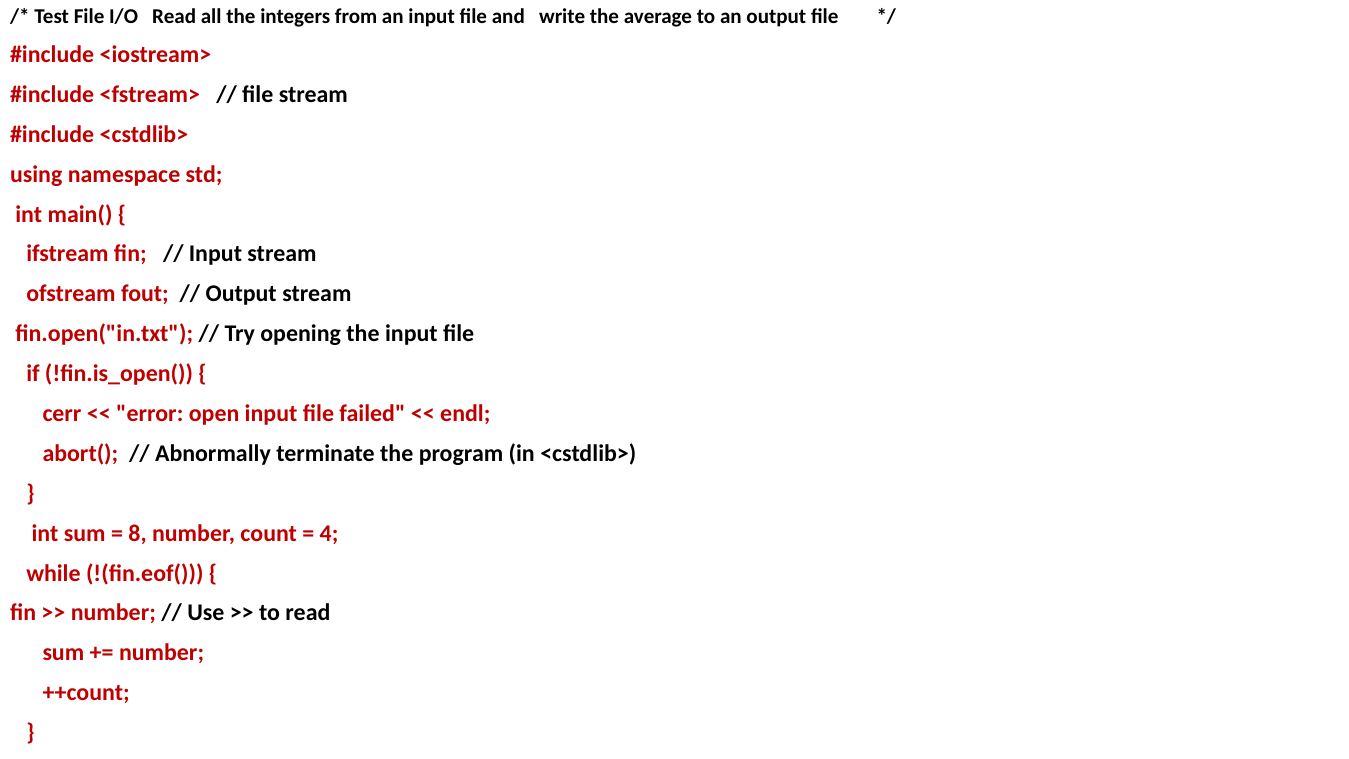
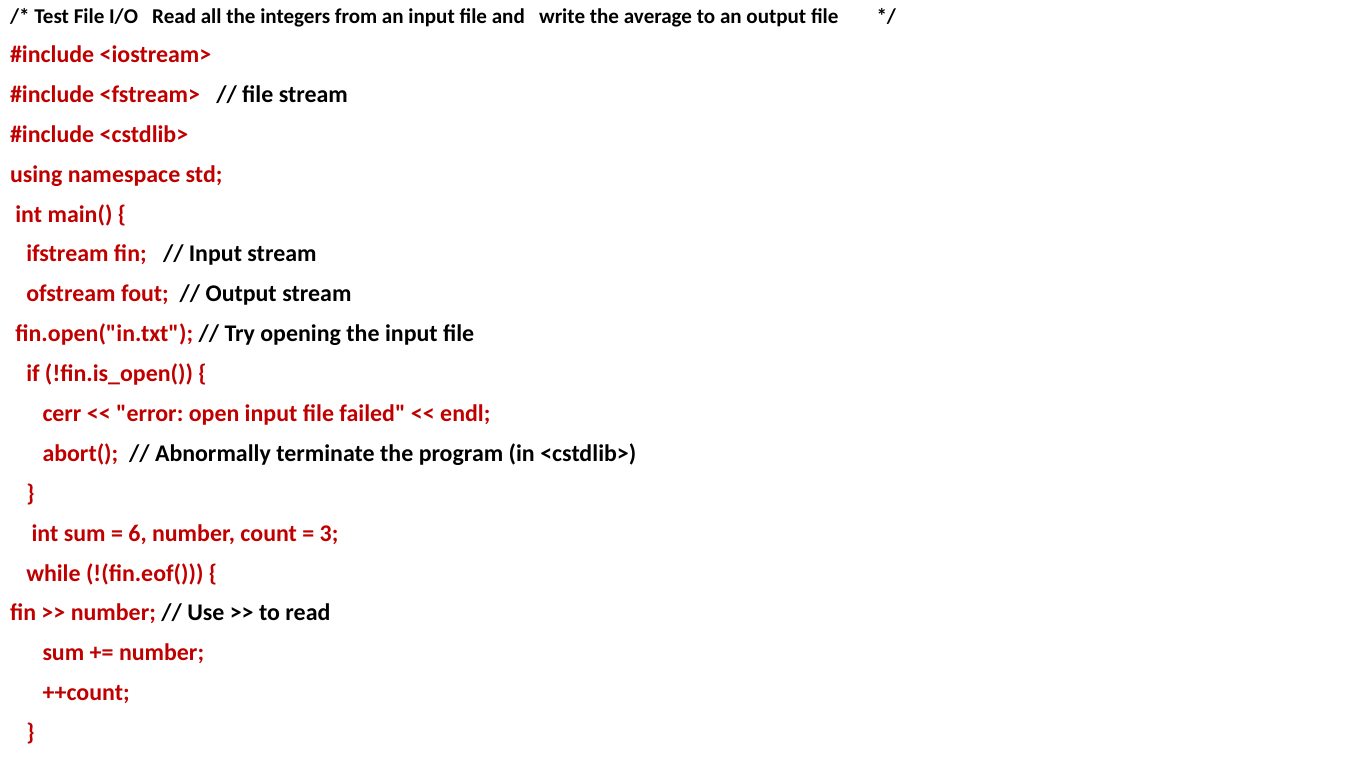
8: 8 -> 6 (138, 533)
4: 4 -> 3 (329, 533)
